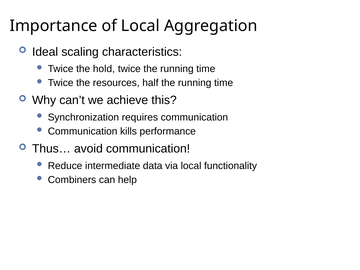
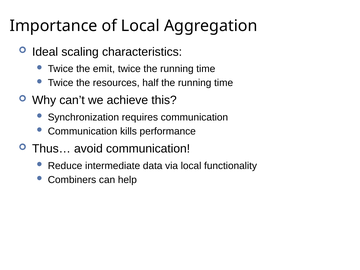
hold: hold -> emit (104, 69)
